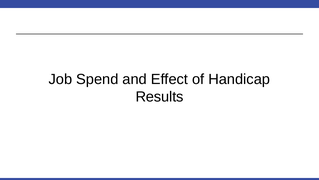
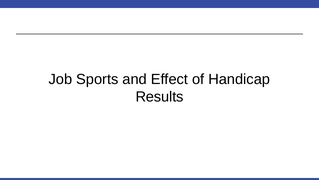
Spend: Spend -> Sports (97, 79)
